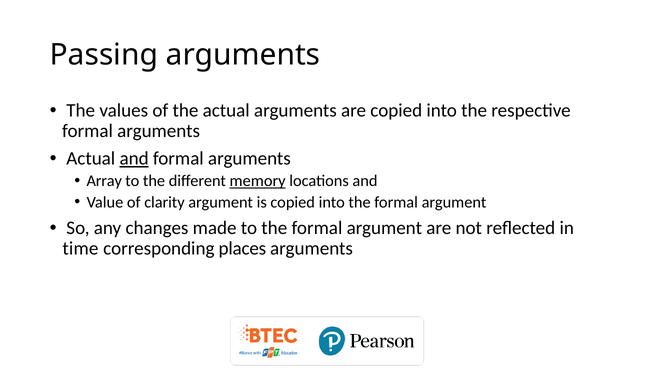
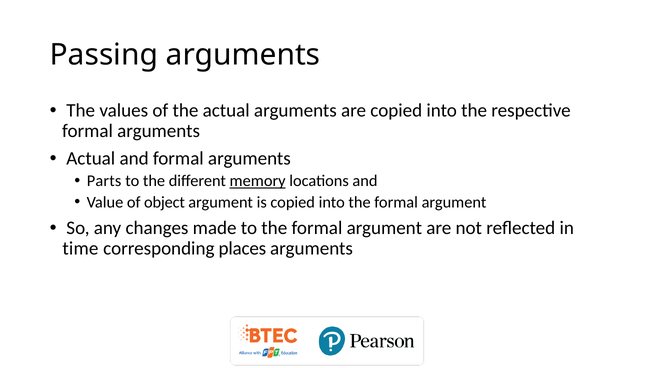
and underline: present -> none (134, 158)
Array: Array -> Parts (104, 181)
clarity: clarity -> object (165, 202)
